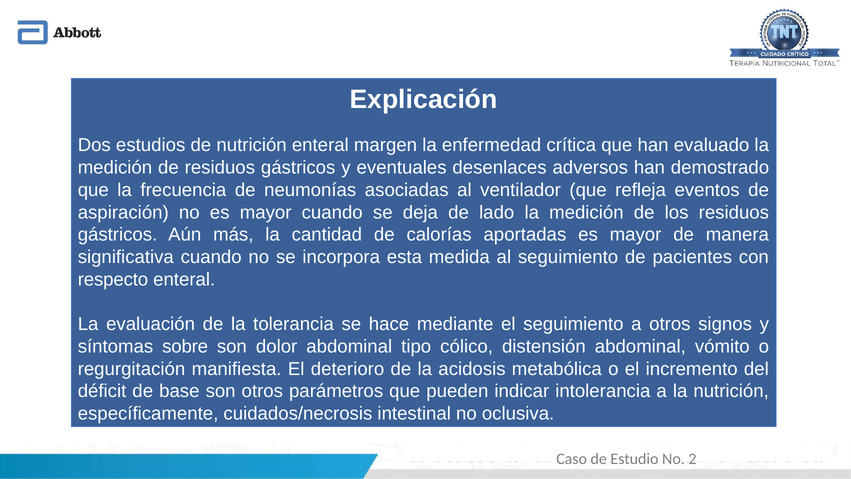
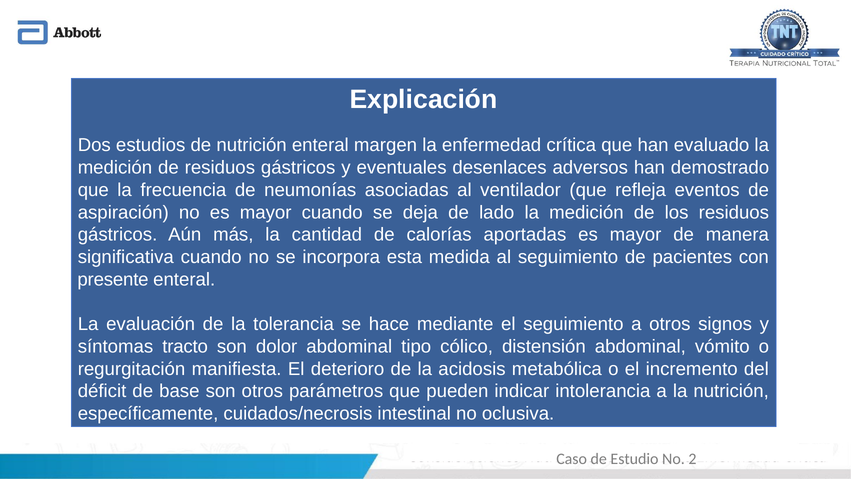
respecto: respecto -> presente (113, 279)
sobre: sobre -> tracto (185, 346)
